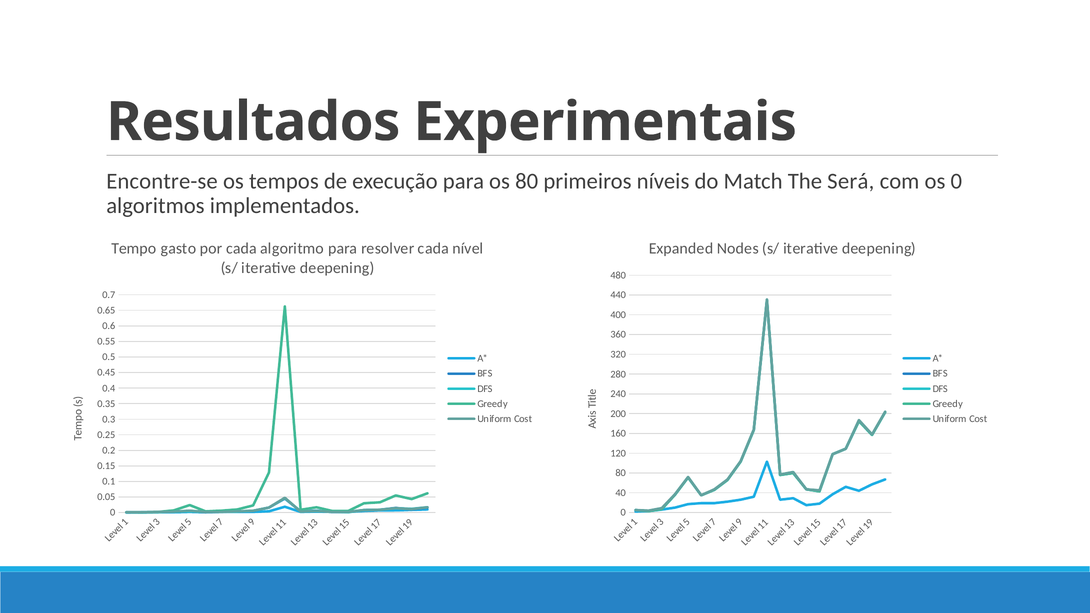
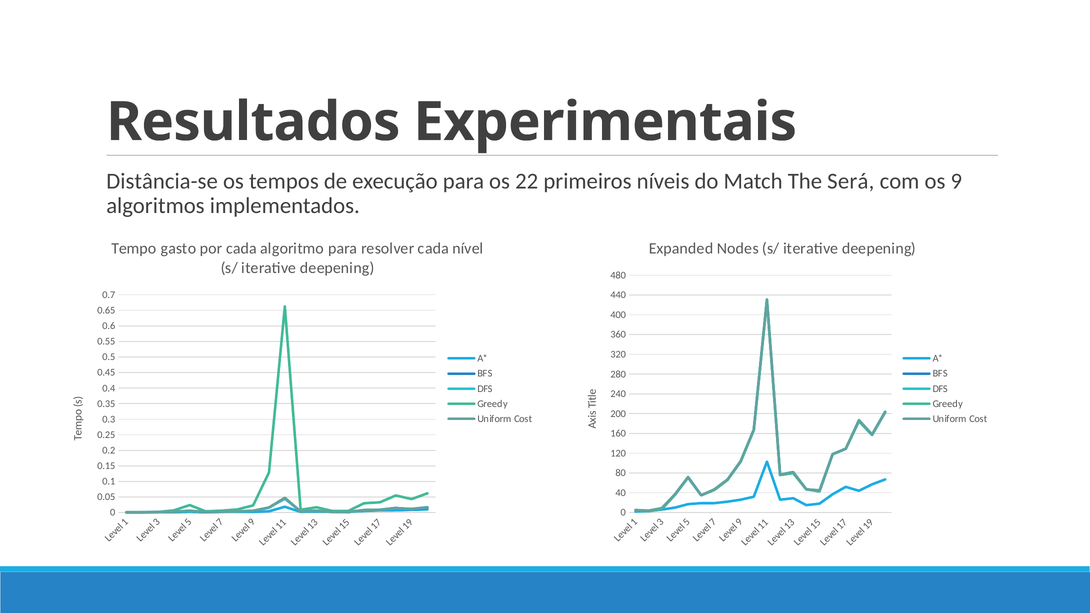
Encontre-se: Encontre-se -> Distância-se (162, 181)
os 80: 80 -> 22 (527, 181)
os 0: 0 -> 9 (956, 181)
